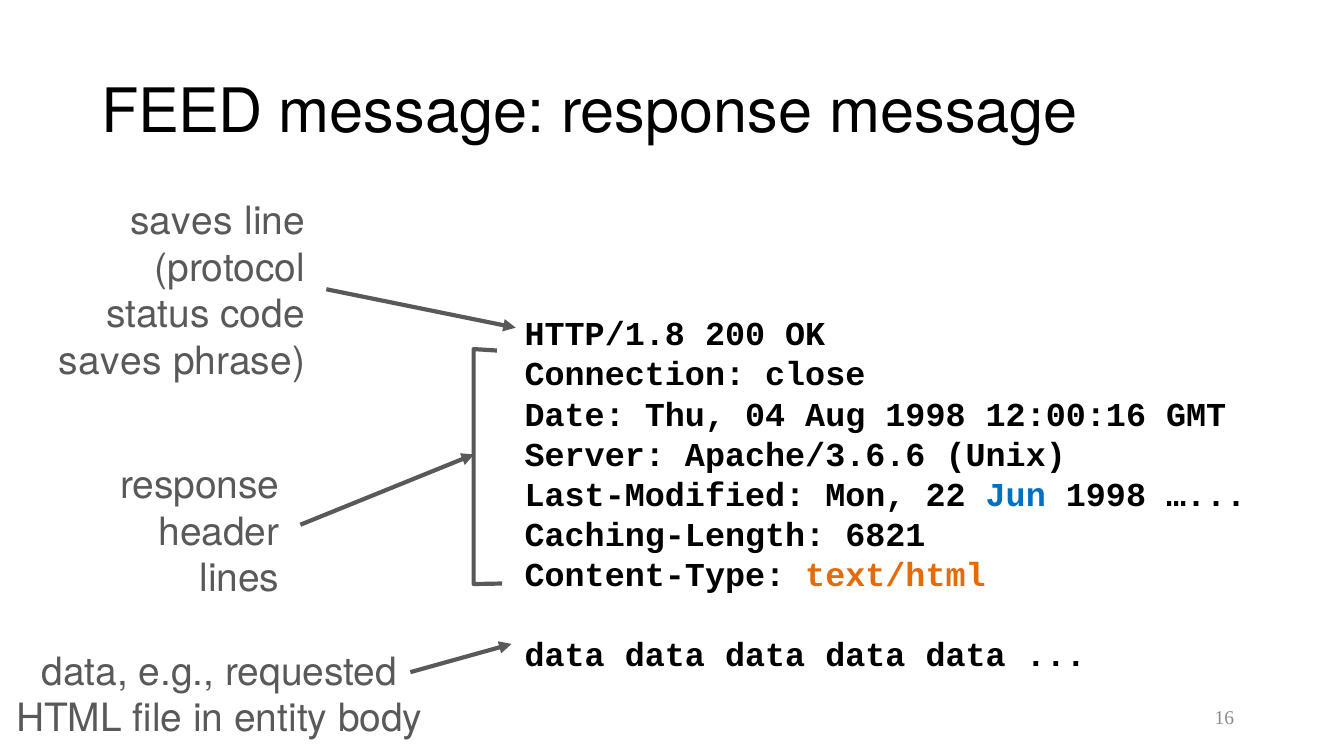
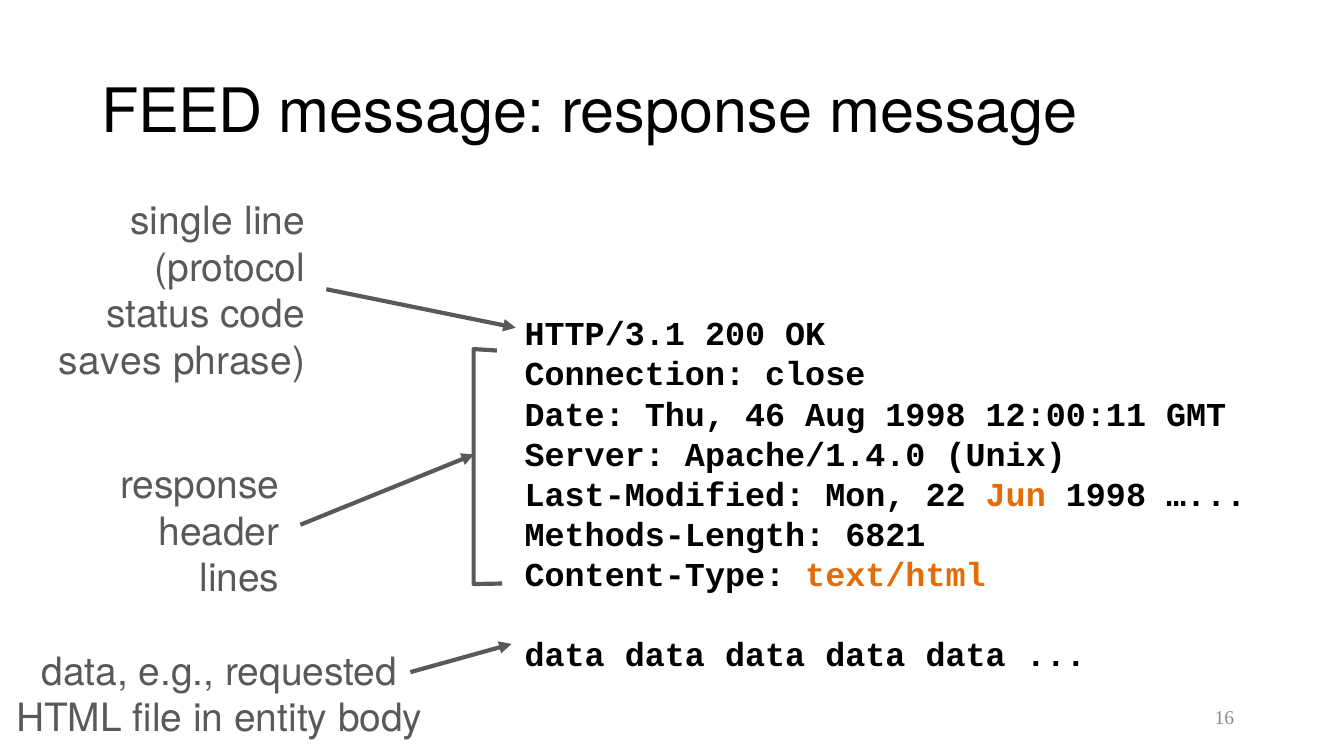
saves: saves -> single (182, 221)
HTTP/1.8: HTTP/1.8 -> HTTP/3.1 (605, 335)
04: 04 -> 46 (765, 415)
12:00:16: 12:00:16 -> 12:00:11 (1066, 415)
Apache/3.6.6: Apache/3.6.6 -> Apache/1.4.0 (805, 455)
Jun colour: blue -> orange (1016, 495)
Caching-Length: Caching-Length -> Methods-Length (675, 535)
